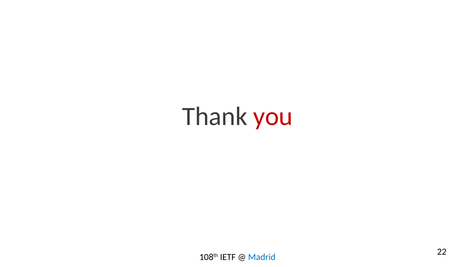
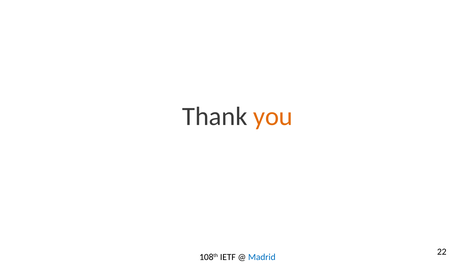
you colour: red -> orange (273, 117)
